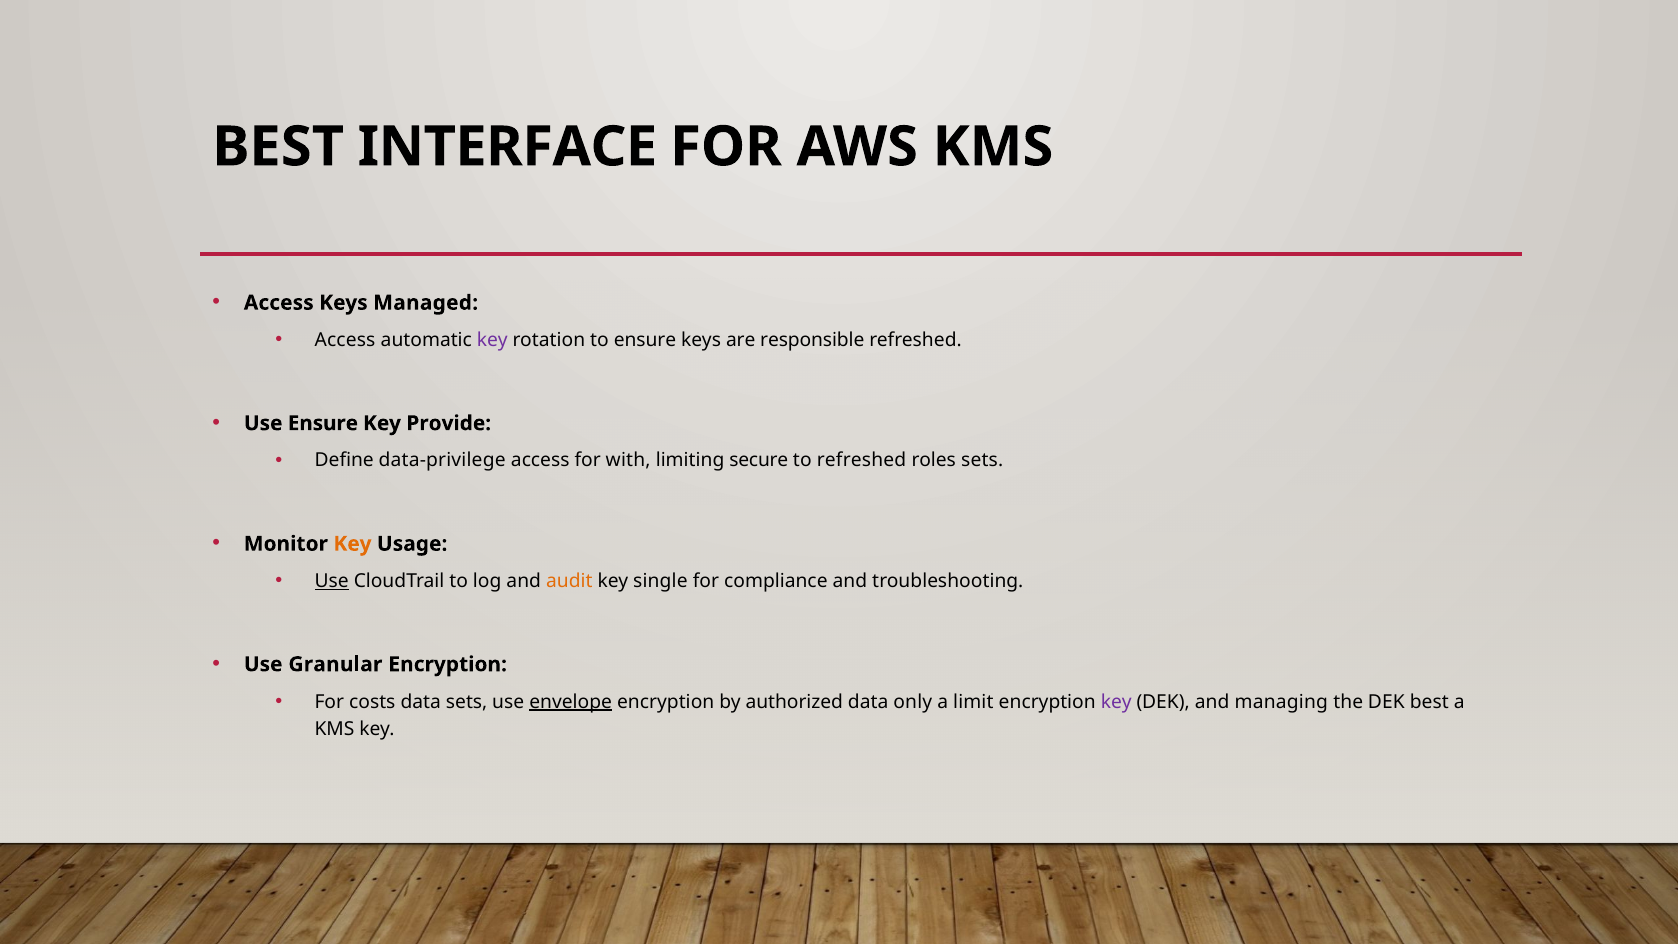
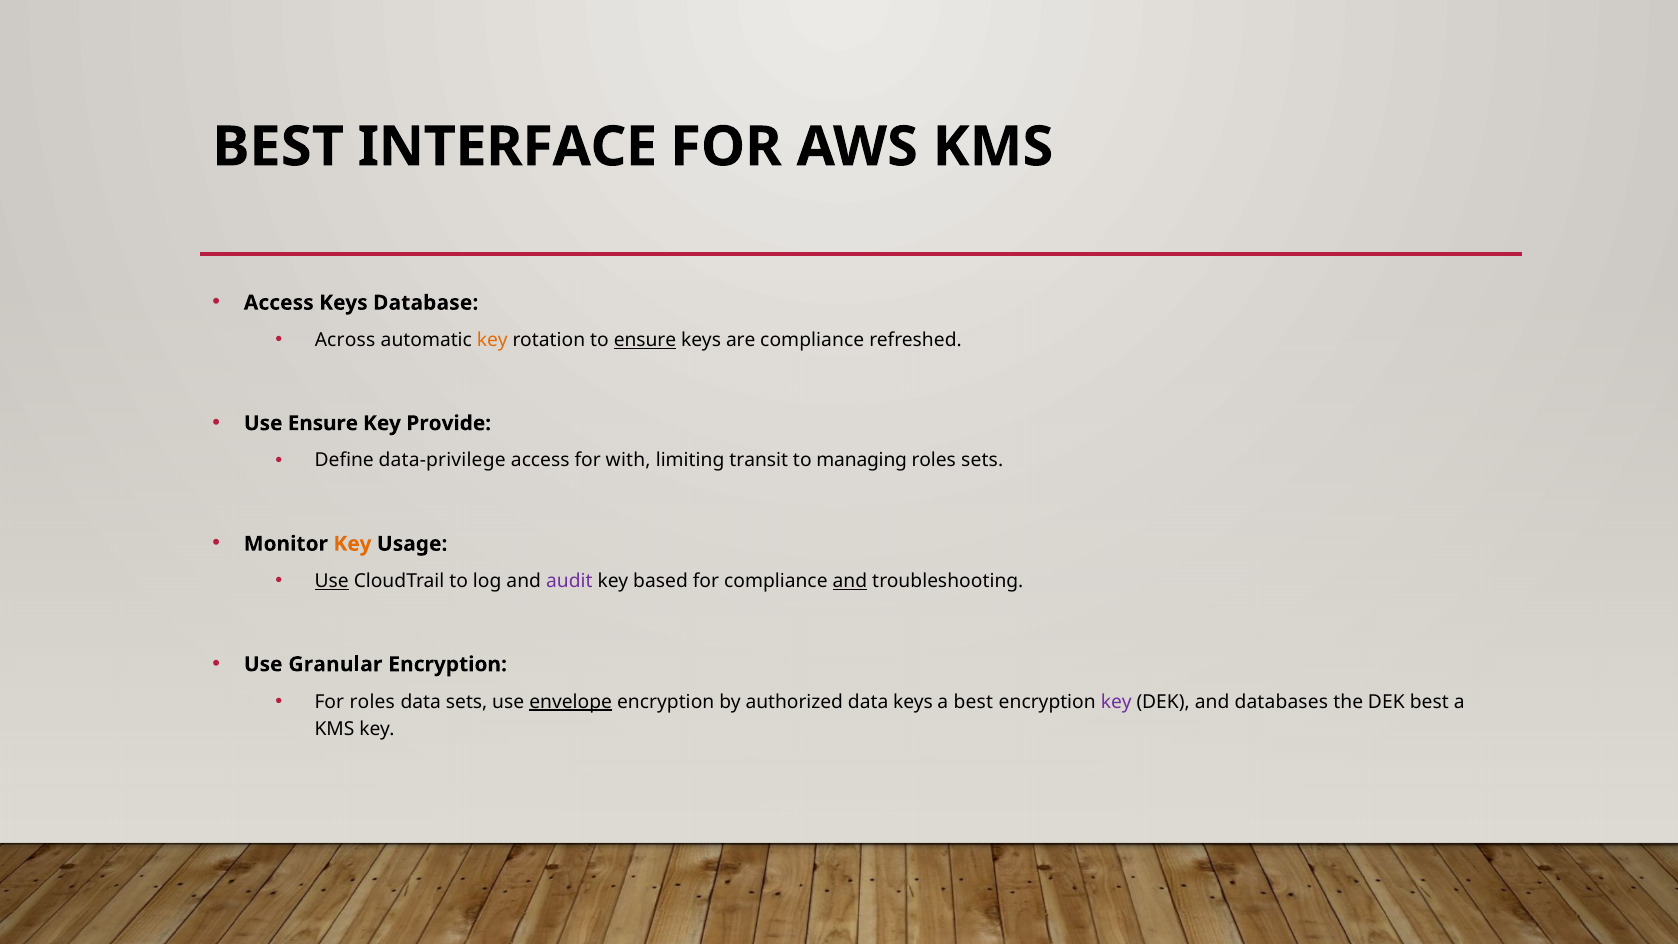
Managed: Managed -> Database (426, 303)
Access: Access -> Across (345, 340)
key colour: purple -> orange (492, 340)
ensure underline: none -> present (645, 340)
are responsible: responsible -> compliance (812, 340)
secure: secure -> transit (759, 461)
to refreshed: refreshed -> managing (862, 461)
audit colour: orange -> purple (569, 581)
single: single -> based (661, 581)
and underline: none -> present (850, 581)
For costs: costs -> roles (372, 702)
data only: only -> keys (913, 702)
a limit: limit -> best (973, 702)
managing: managing -> databases (1281, 702)
